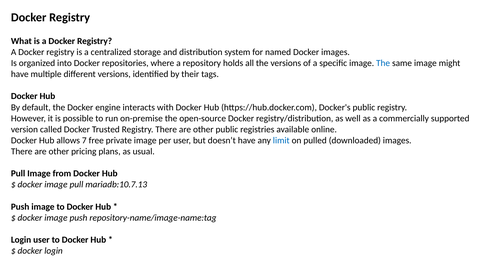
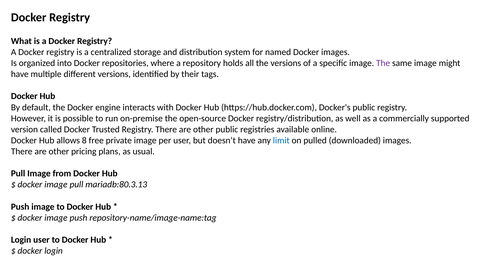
The colour: blue -> purple (383, 63)
7: 7 -> 8 (84, 140)
mariadb:10.7.13: mariadb:10.7.13 -> mariadb:80.3.13 (116, 184)
